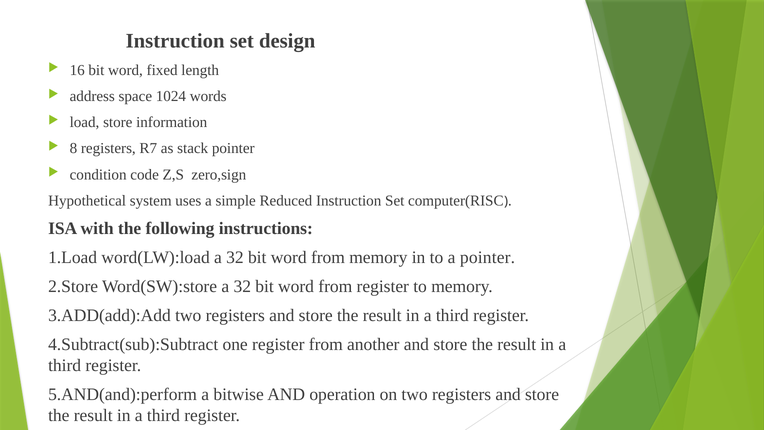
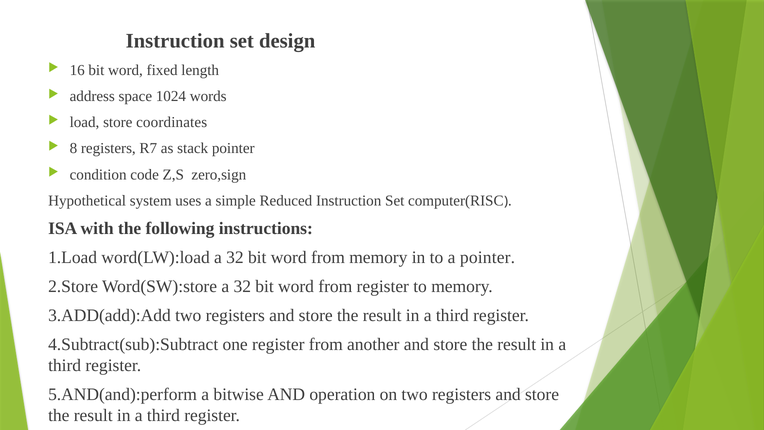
information: information -> coordinates (172, 122)
